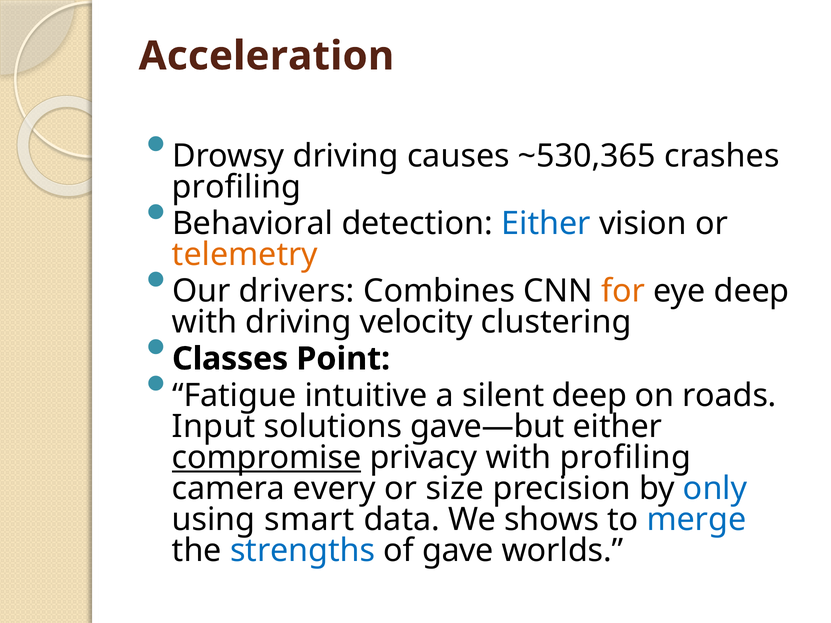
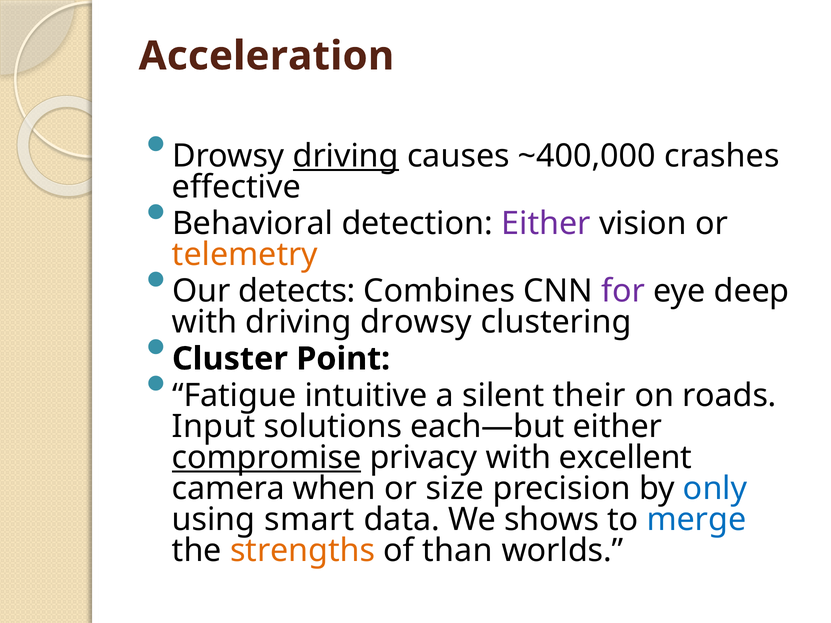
driving underline: none -> present (346, 156)
~530,365: ~530,365 -> ~400,000 (587, 156)
profiling: profiling -> effective (236, 187)
Either colour: blue -> purple (546, 224)
drivers: drivers -> detects (297, 291)
for colour: orange -> purple (623, 291)
driving velocity: velocity -> drowsy (416, 322)
Classes: Classes -> Cluster (230, 359)
silent deep: deep -> their (589, 396)
gave—but: gave—but -> each—but (487, 427)
with profiling: profiling -> excellent (626, 458)
every: every -> when (334, 489)
strengths colour: blue -> orange (303, 551)
gave: gave -> than (458, 551)
